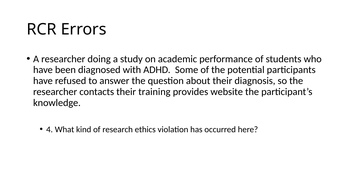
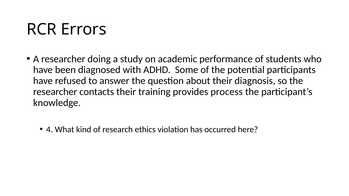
website: website -> process (227, 92)
